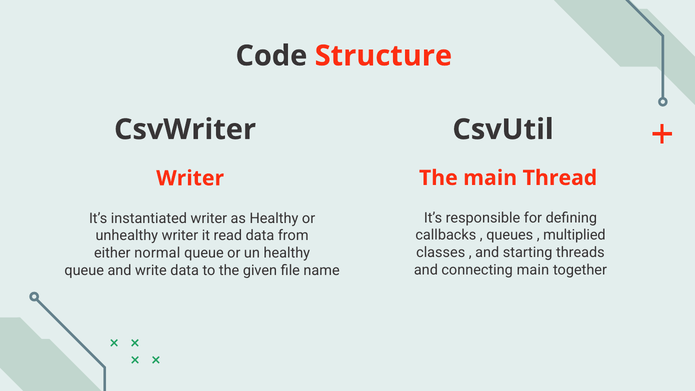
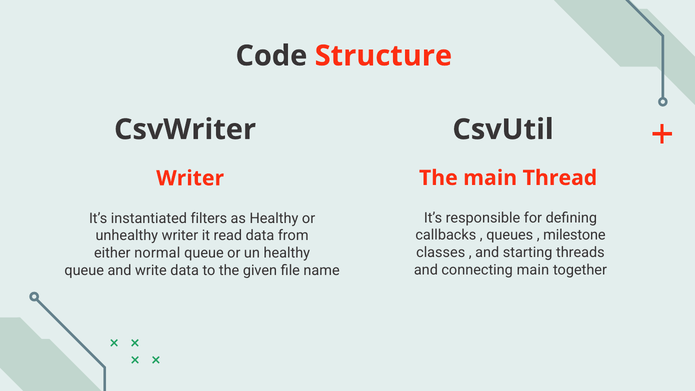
instantiated writer: writer -> filters (209, 218)
multiplied: multiplied -> milestone (574, 235)
